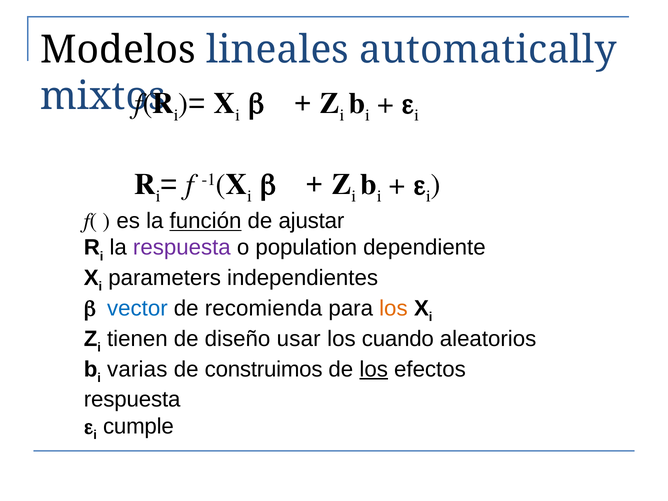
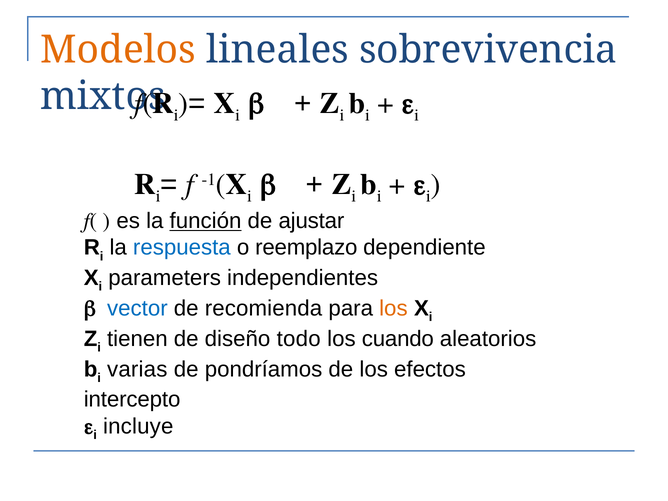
Modelos colour: black -> orange (118, 50)
automatically: automatically -> sobrevivencia (488, 50)
respuesta colour: purple -> blue (182, 248)
population: population -> reemplazo (306, 248)
usar: usar -> todo (299, 339)
construimos: construimos -> pondríamos (264, 369)
los underline: present -> none (374, 369)
respuesta: respuesta -> intercepto (132, 400)
cumple: cumple -> incluye (138, 426)
